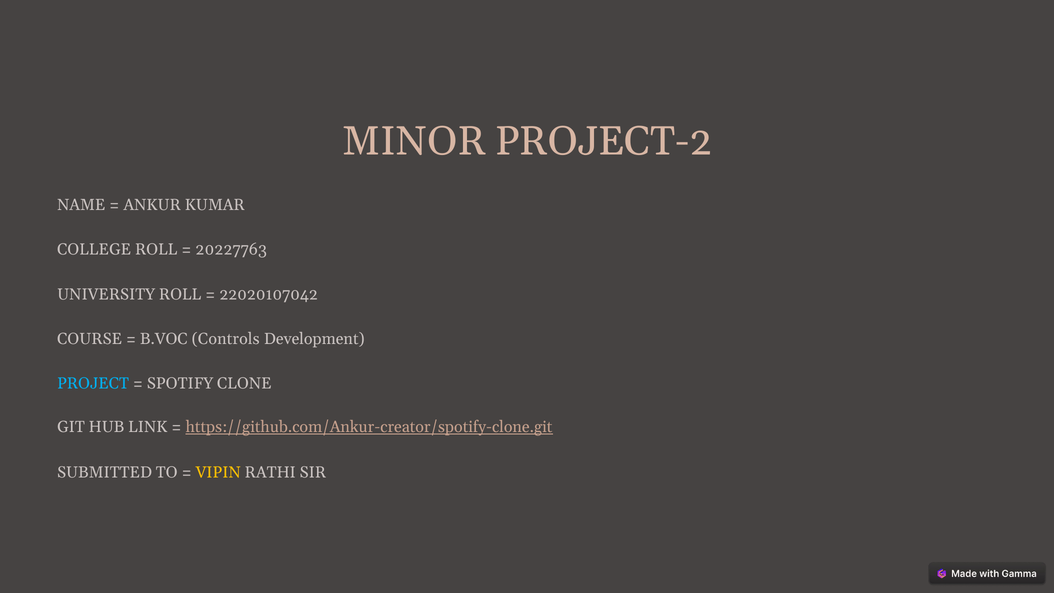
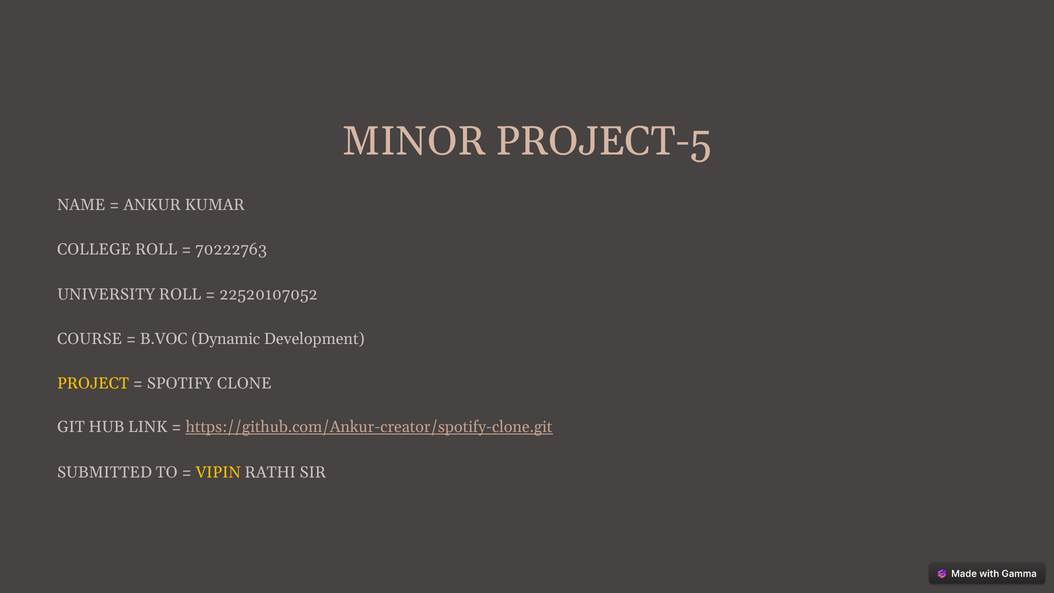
PROJECT-2: PROJECT-2 -> PROJECT-5 (604, 141)
20227763: 20227763 -> 70222763 (231, 250)
22020107042: 22020107042 -> 22520107052 (269, 294)
Controls: Controls -> Dynamic (226, 339)
PROJECT colour: light blue -> yellow (93, 383)
